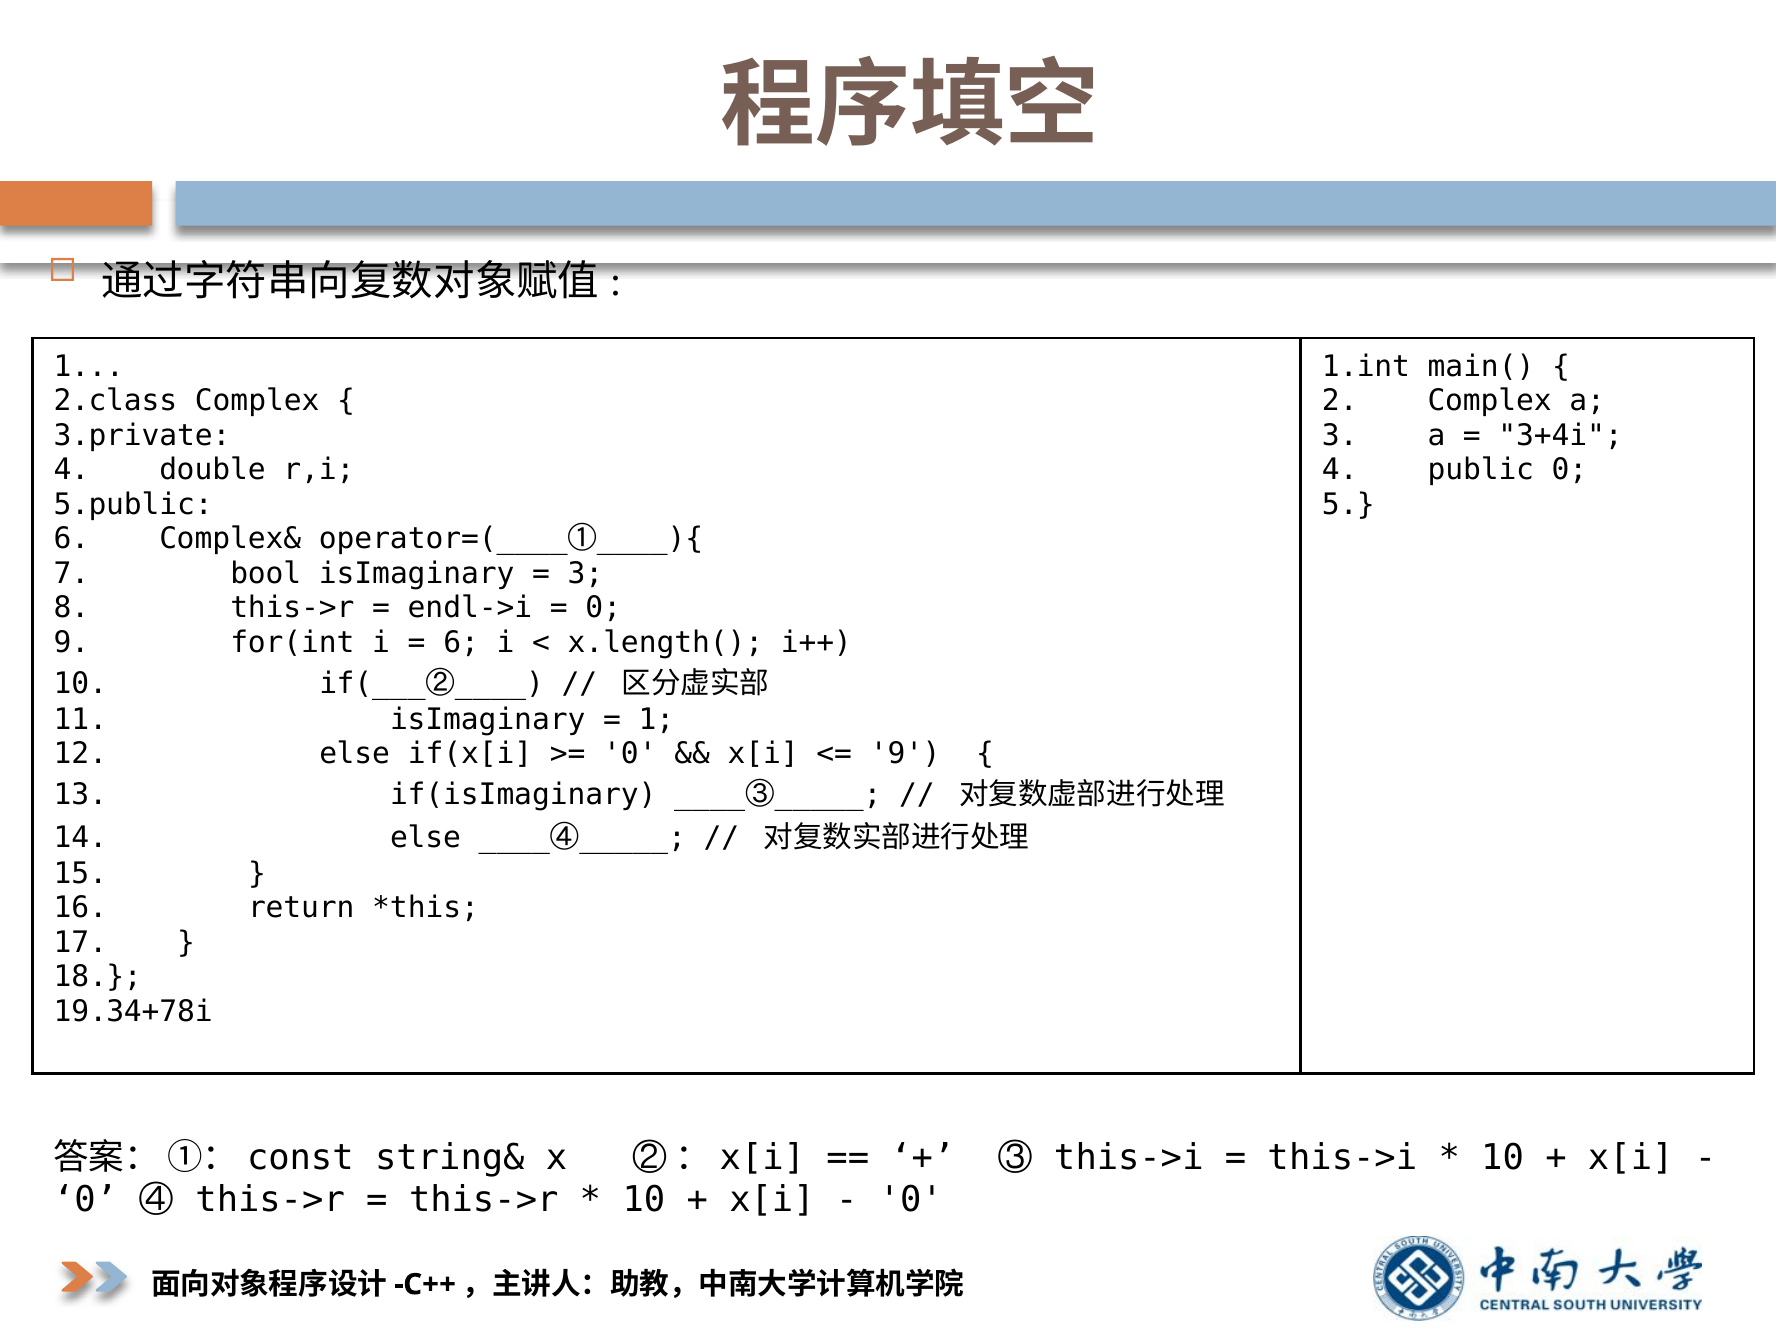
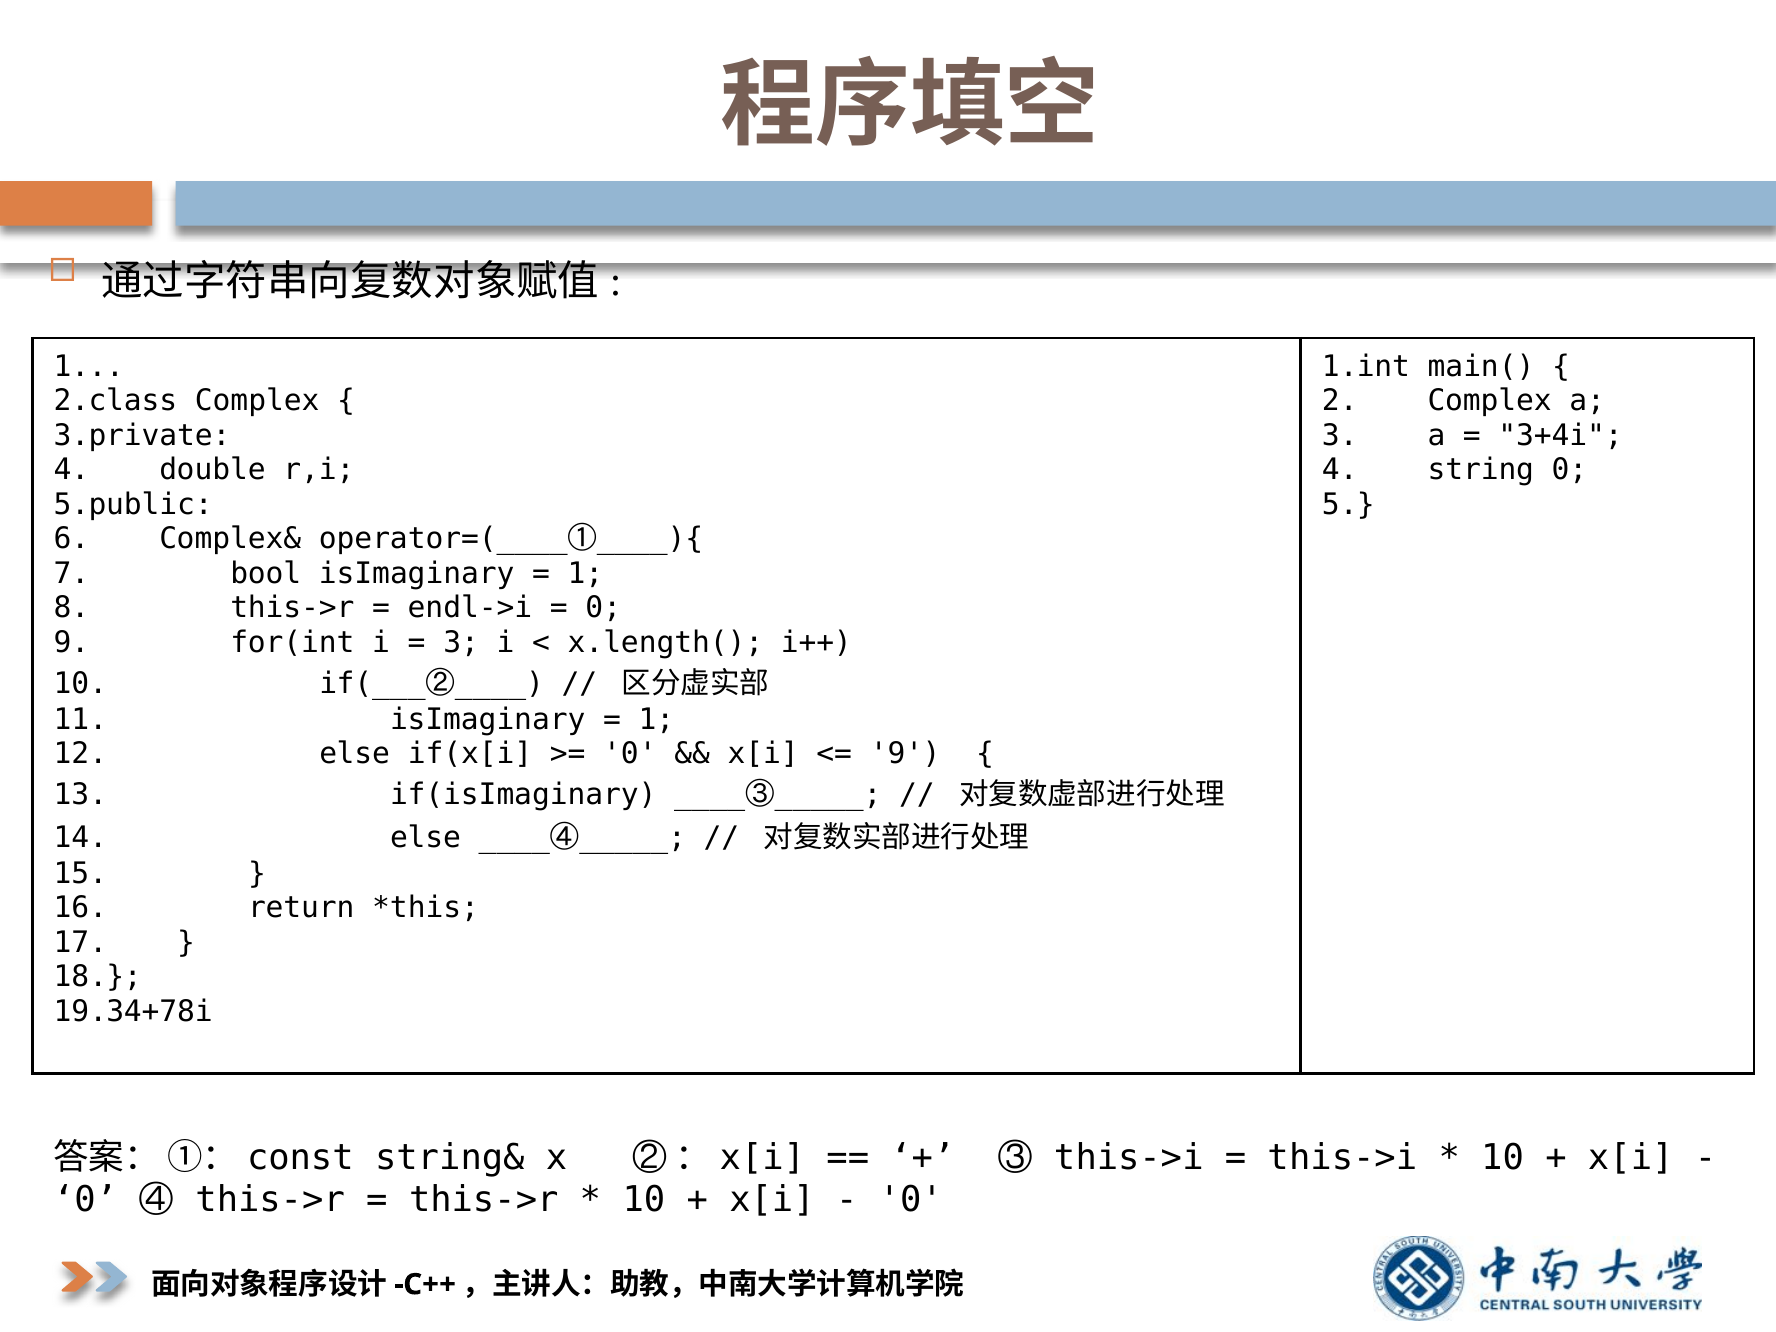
public: public -> string (1481, 470)
3: 3 -> 1 (585, 573)
6: 6 -> 3 (461, 642)
